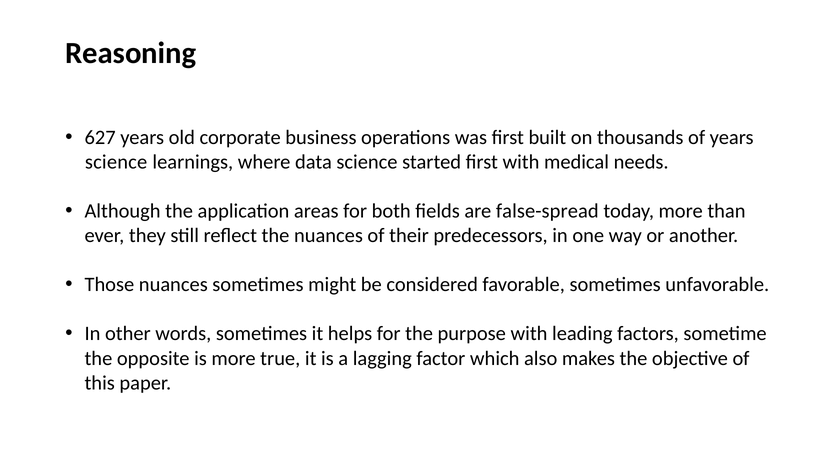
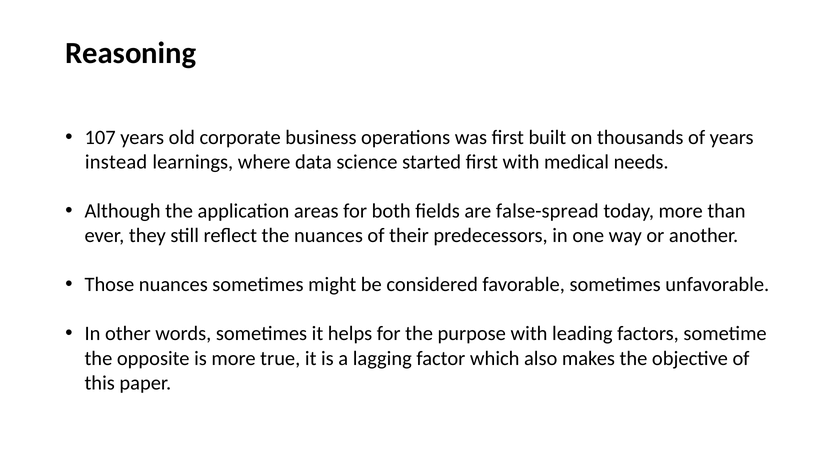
627: 627 -> 107 (100, 138)
science: science -> instead (116, 162)
